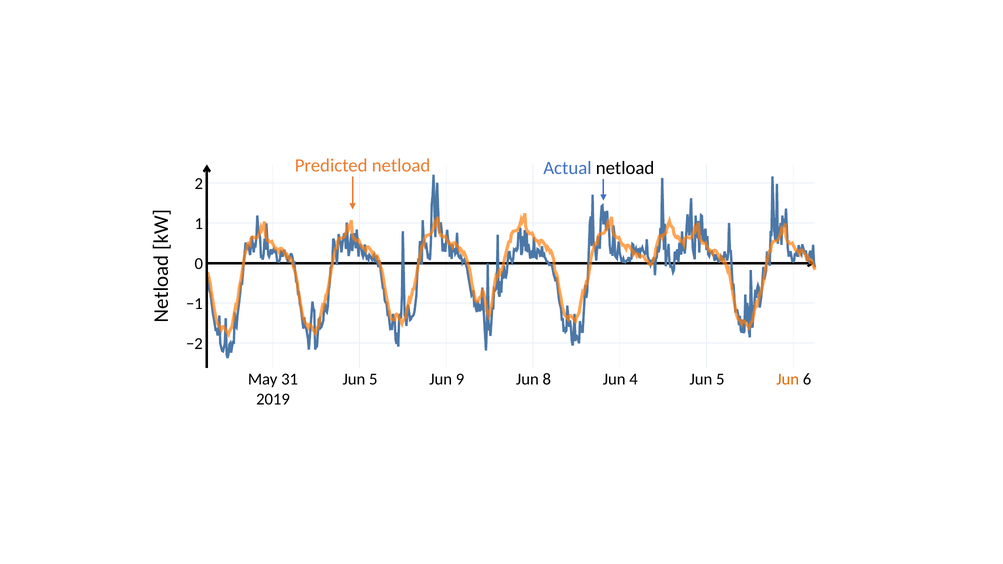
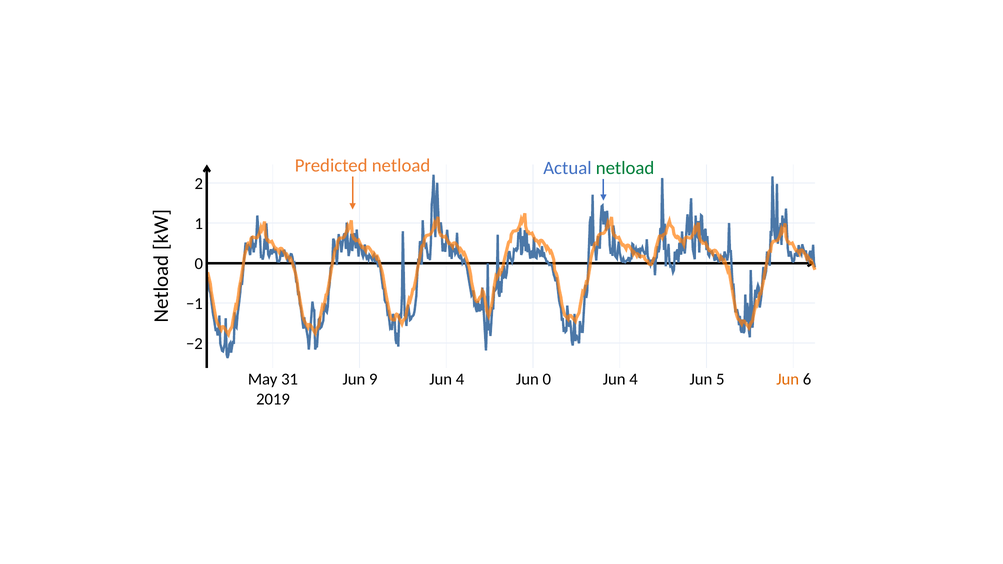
netload colour: black -> green (625, 168)
5: 5 -> 9 (373, 379)
9: 9 -> 4 (460, 379)
Jun 8: 8 -> 0 (547, 379)
